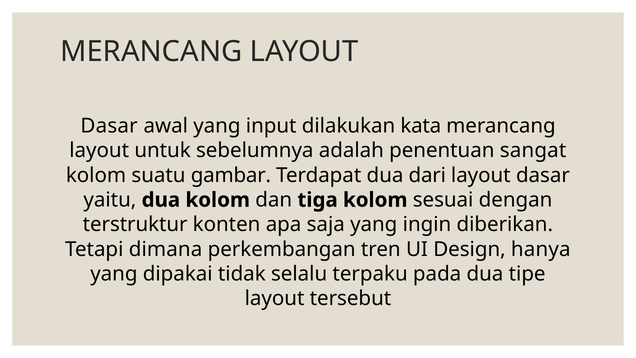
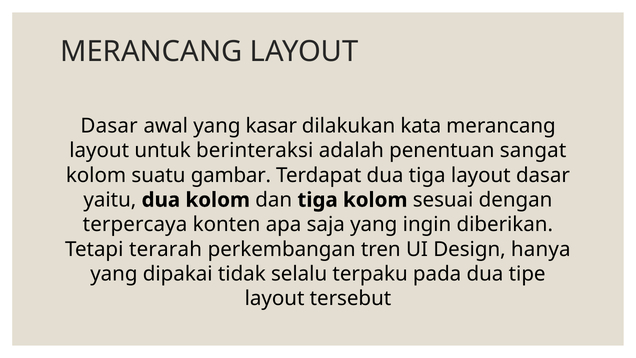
input: input -> kasar (271, 126)
sebelumnya: sebelumnya -> berinteraksi (255, 151)
dua dari: dari -> tiga (427, 175)
terstruktur: terstruktur -> terpercaya (135, 224)
dimana: dimana -> terarah (165, 249)
